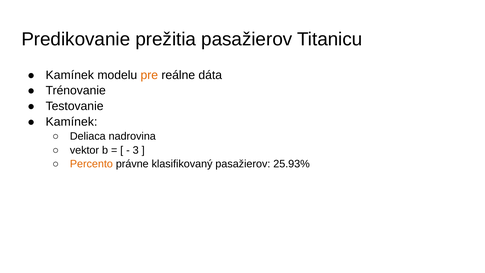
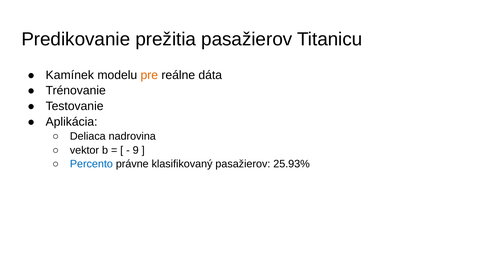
Kamínek: Kamínek -> Aplikácia (72, 122)
3: 3 -> 9 (136, 150)
Percento colour: orange -> blue (91, 164)
